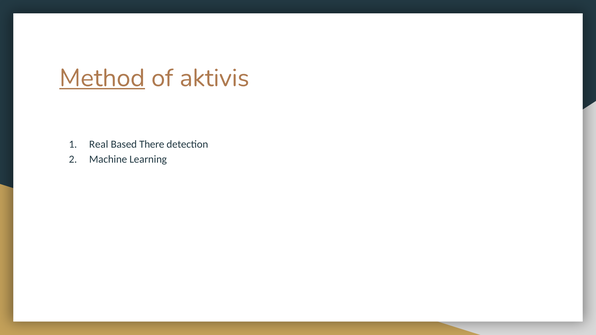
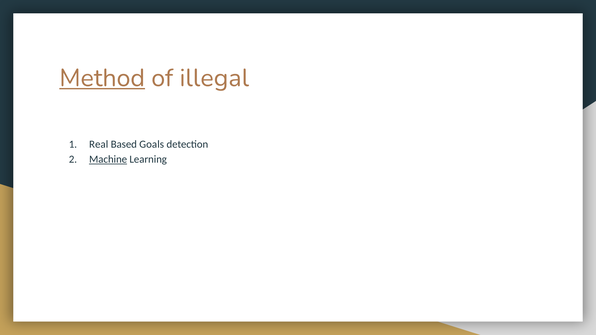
aktivis: aktivis -> illegal (214, 78)
There: There -> Goals (152, 144)
Machine underline: none -> present (108, 159)
